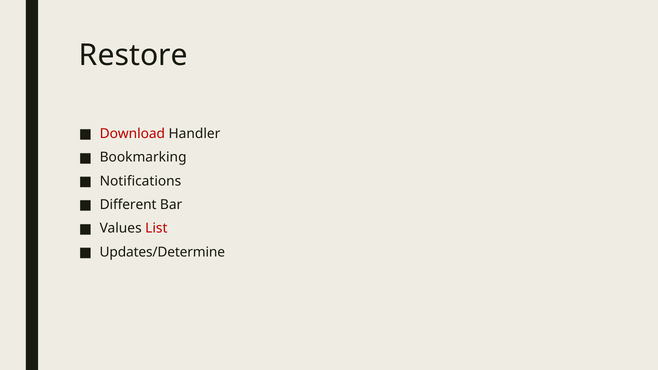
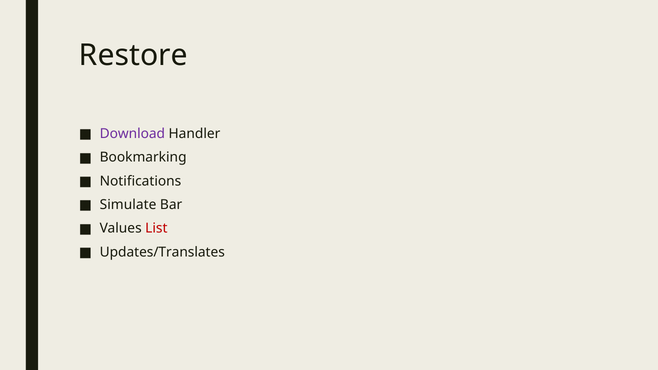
Download colour: red -> purple (132, 134)
Different: Different -> Simulate (128, 205)
Updates/Determine: Updates/Determine -> Updates/Translates (162, 252)
